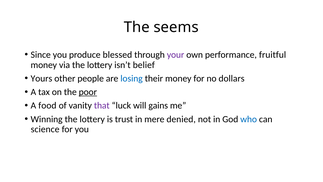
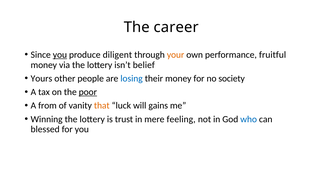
seems: seems -> career (176, 27)
you underline: none -> present (60, 55)
blessed: blessed -> diligent (117, 55)
your colour: purple -> orange (176, 55)
dollars: dollars -> society (232, 78)
food: food -> from (47, 105)
that colour: purple -> orange (102, 105)
denied: denied -> feeling (181, 119)
science: science -> blessed (45, 129)
